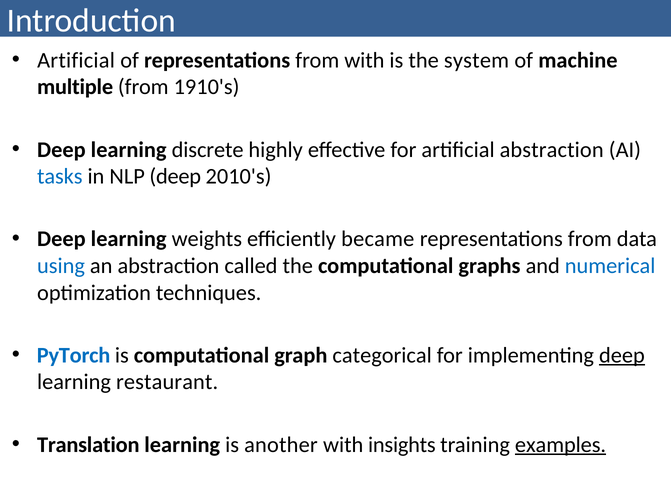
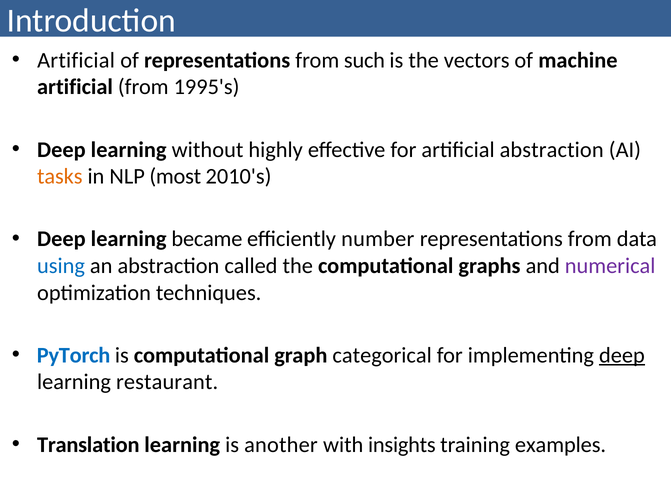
from with: with -> such (364, 60)
system: system -> vectors (477, 60)
multiple: multiple -> artificial (75, 87)
1910's: 1910's -> 1995's (207, 87)
discrete: discrete -> without (208, 150)
tasks colour: blue -> orange (60, 177)
NLP deep: deep -> most (175, 177)
weights: weights -> became (207, 239)
became: became -> number (378, 239)
numerical colour: blue -> purple (610, 266)
examples underline: present -> none (561, 445)
